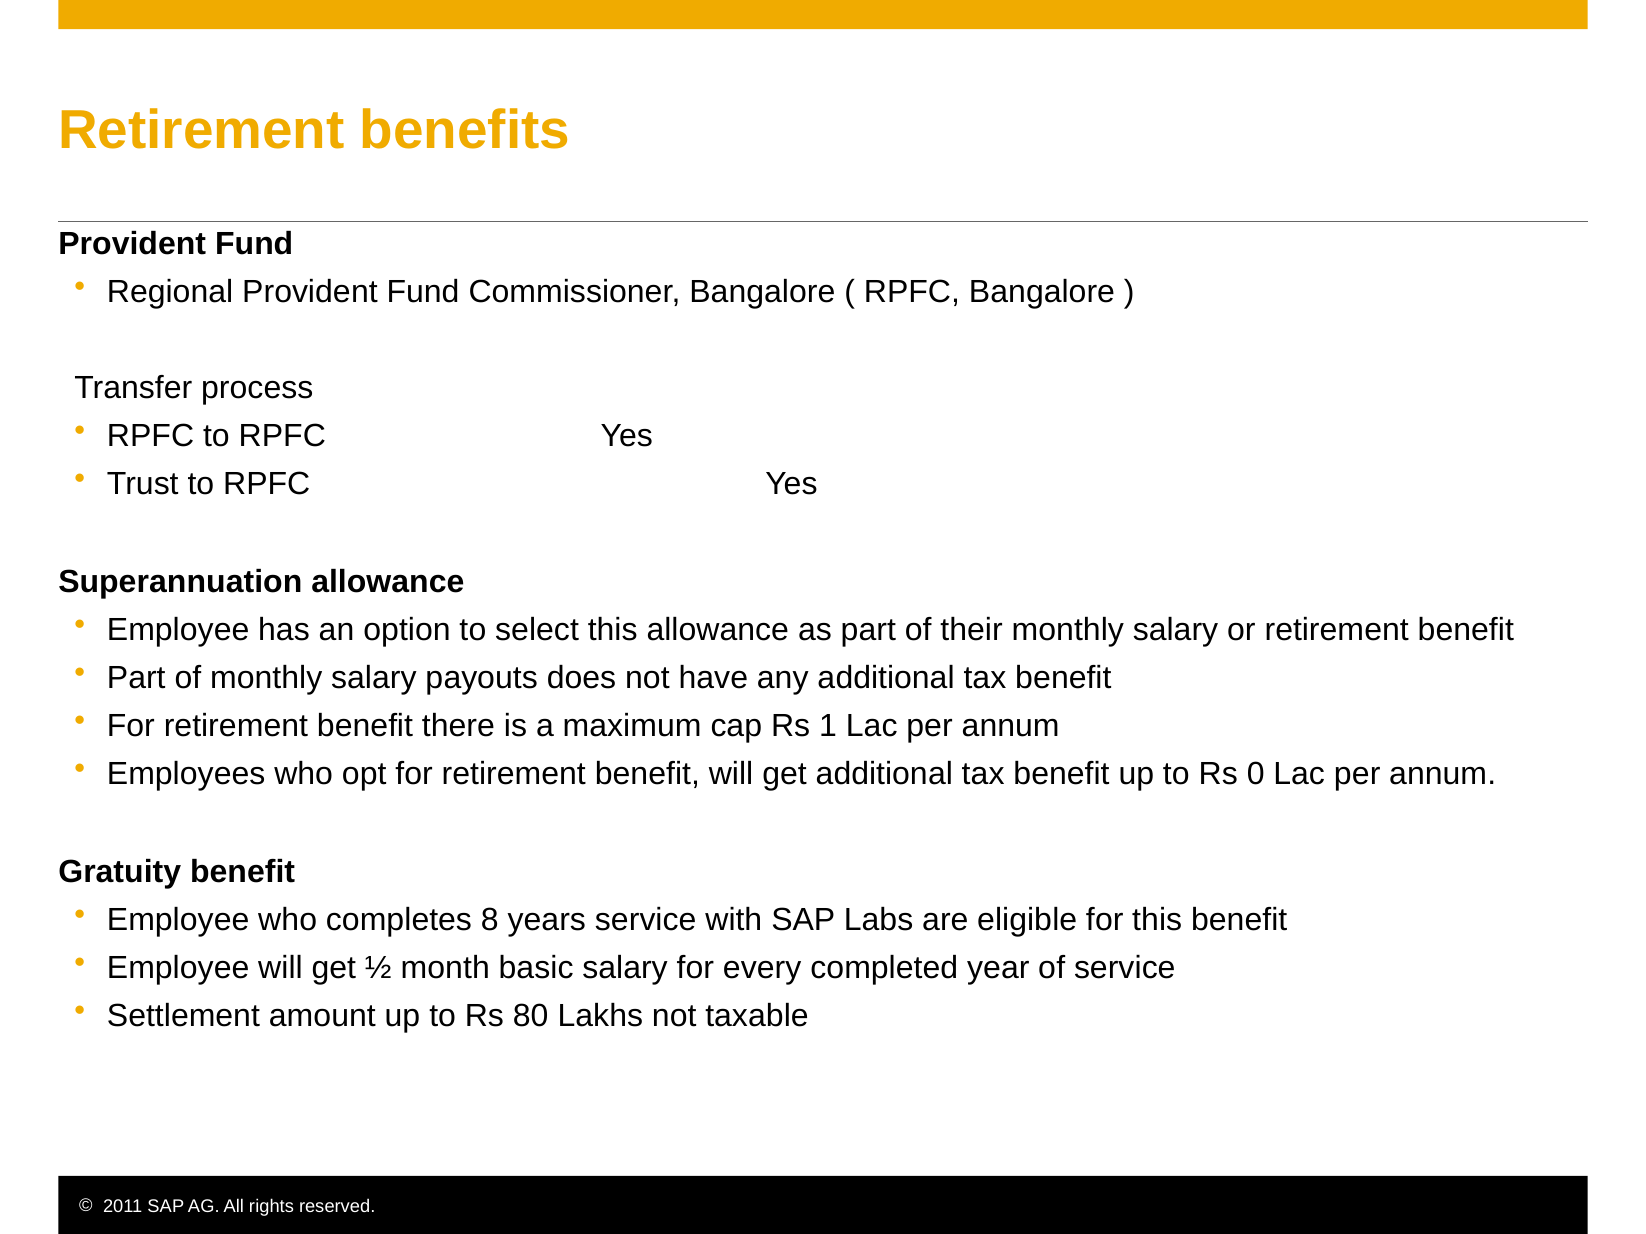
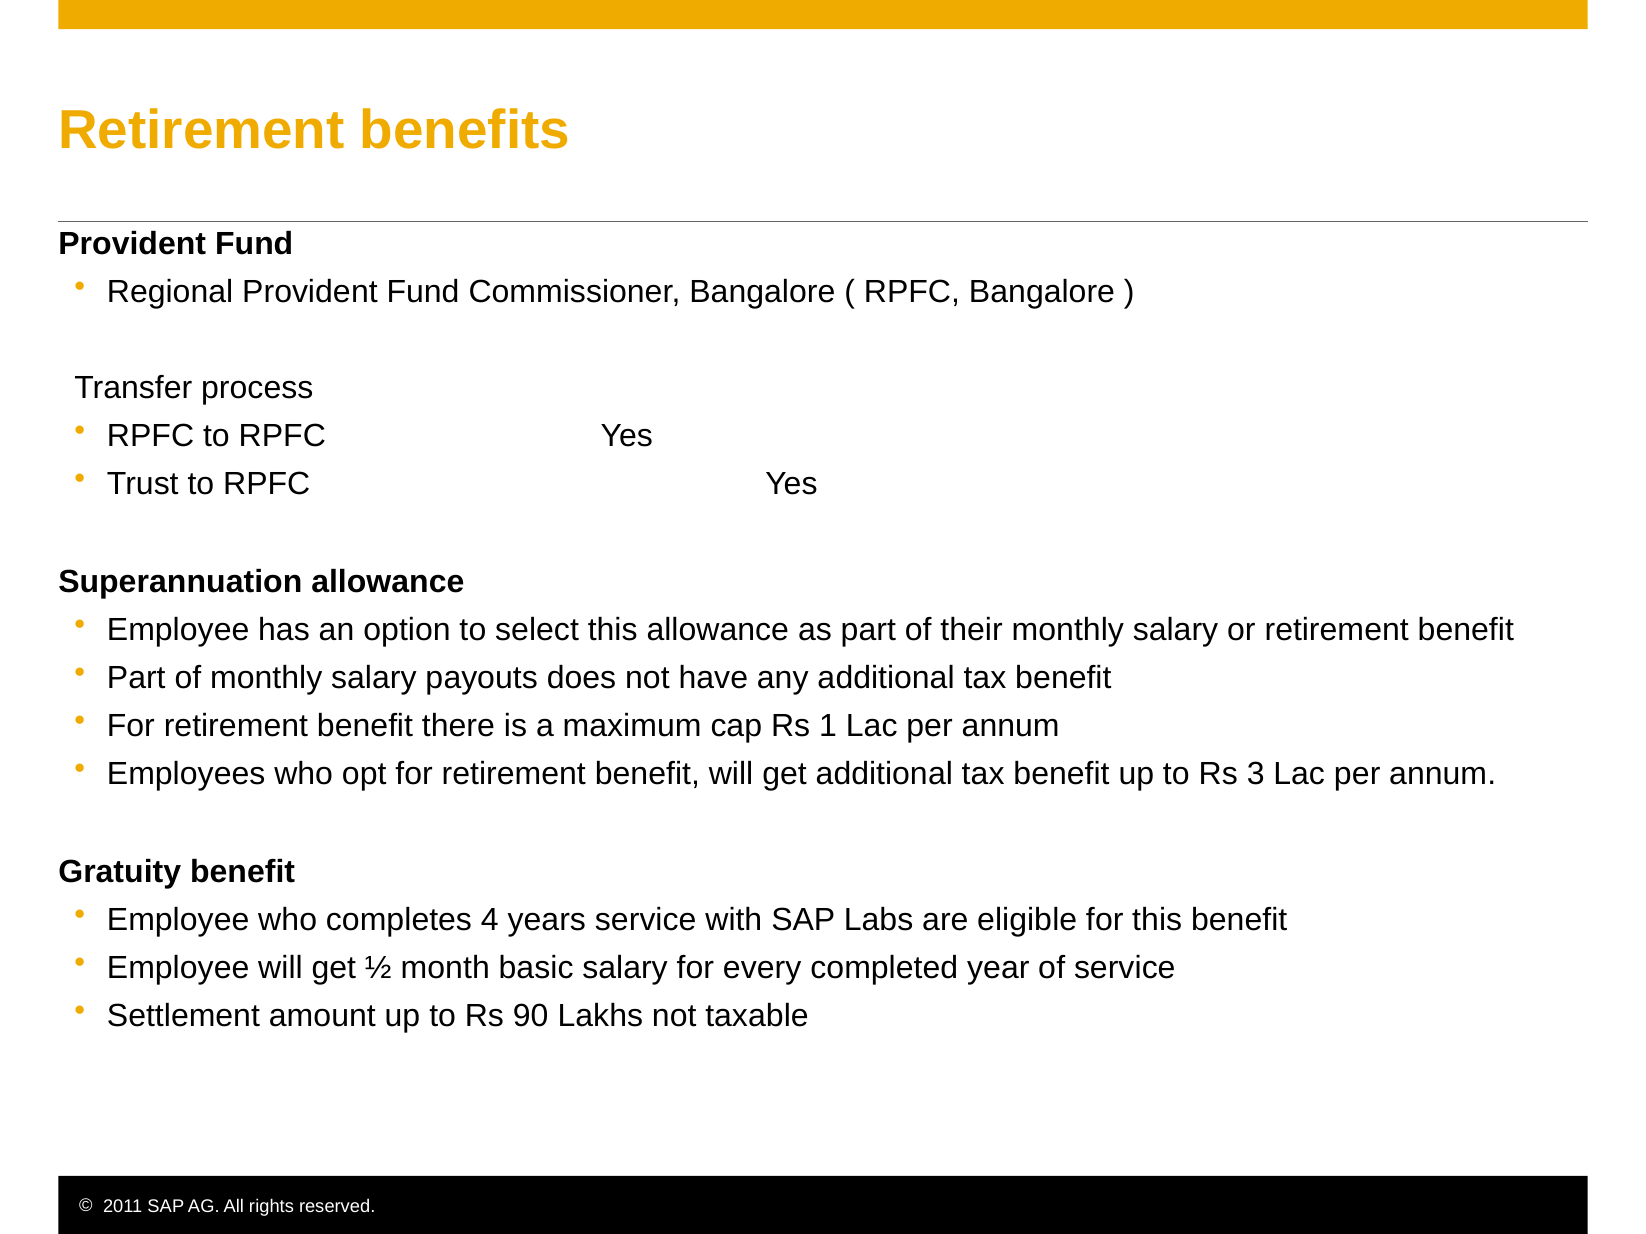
0: 0 -> 3 (1256, 774)
8: 8 -> 4 (490, 920)
80: 80 -> 90 (531, 1016)
